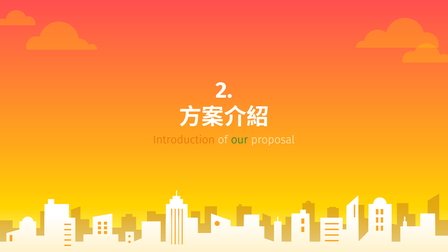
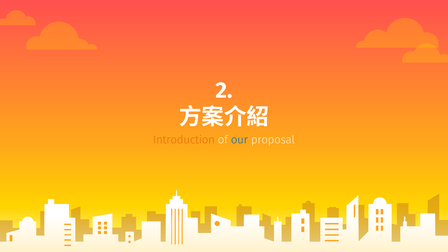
our colour: green -> blue (239, 140)
